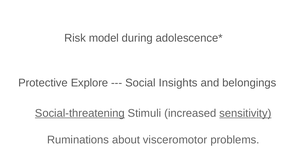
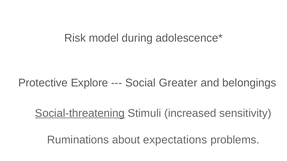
Insights: Insights -> Greater (178, 83)
sensitivity underline: present -> none (245, 113)
visceromotor: visceromotor -> expectations (175, 140)
